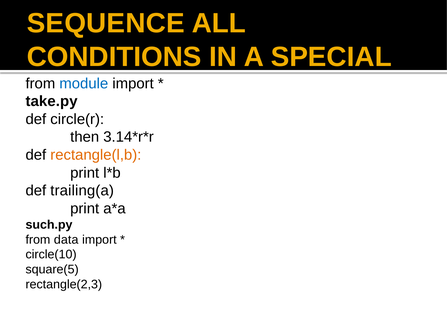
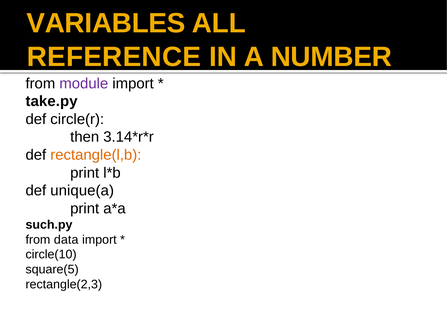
SEQUENCE: SEQUENCE -> VARIABLES (106, 23)
CONDITIONS: CONDITIONS -> REFERENCE (114, 57)
SPECIAL: SPECIAL -> NUMBER (331, 57)
module colour: blue -> purple (84, 83)
trailing(a: trailing(a -> unique(a (82, 191)
